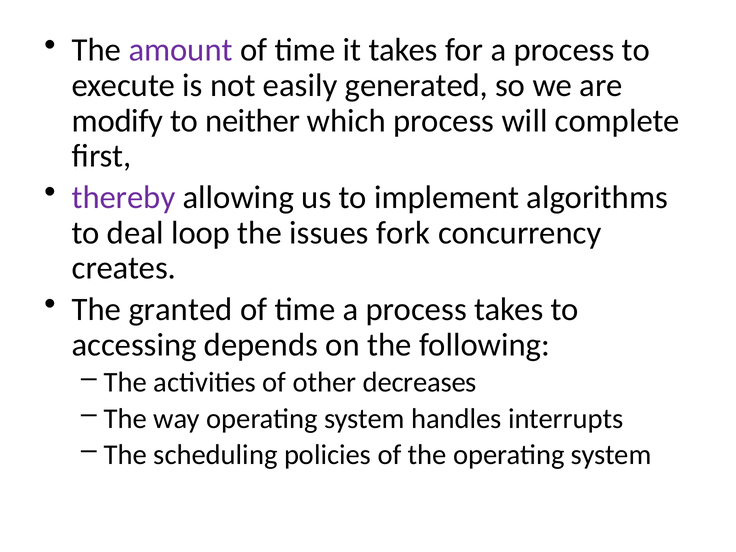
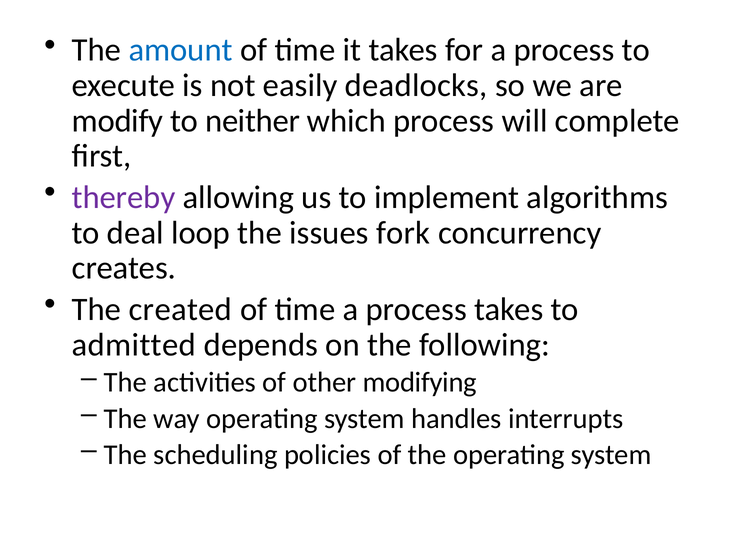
amount colour: purple -> blue (181, 50)
generated: generated -> deadlocks (416, 85)
granted: granted -> created (180, 309)
accessing: accessing -> admitted (134, 345)
decreases: decreases -> modifying (420, 382)
